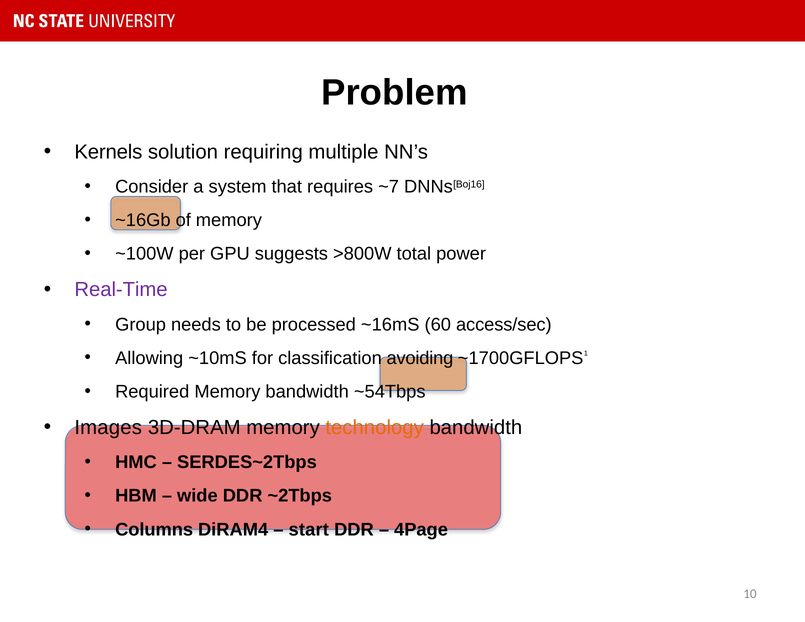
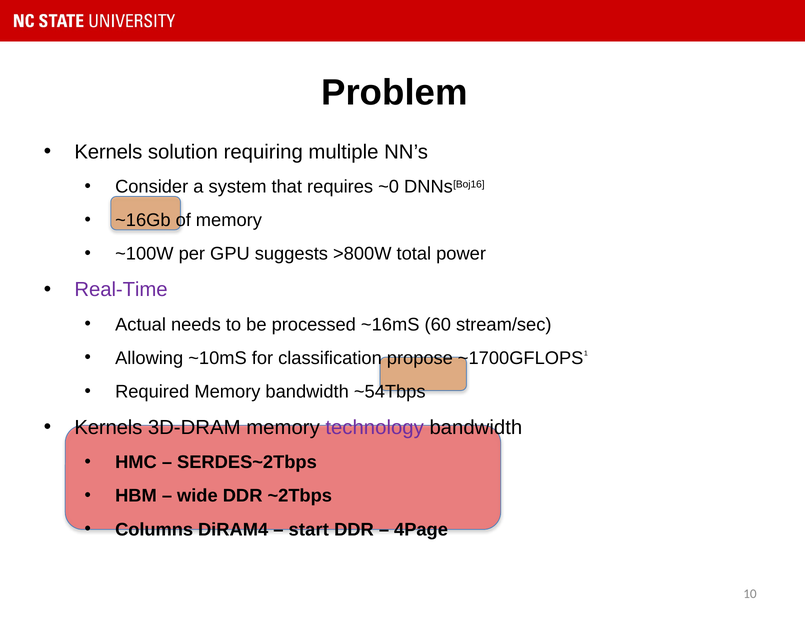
~7: ~7 -> ~0 (389, 187)
Group: Group -> Actual (141, 324)
access/sec: access/sec -> stream/sec (504, 324)
avoiding: avoiding -> propose (420, 358)
Images: Images -> Kernels (108, 428)
technology colour: orange -> purple (375, 428)
